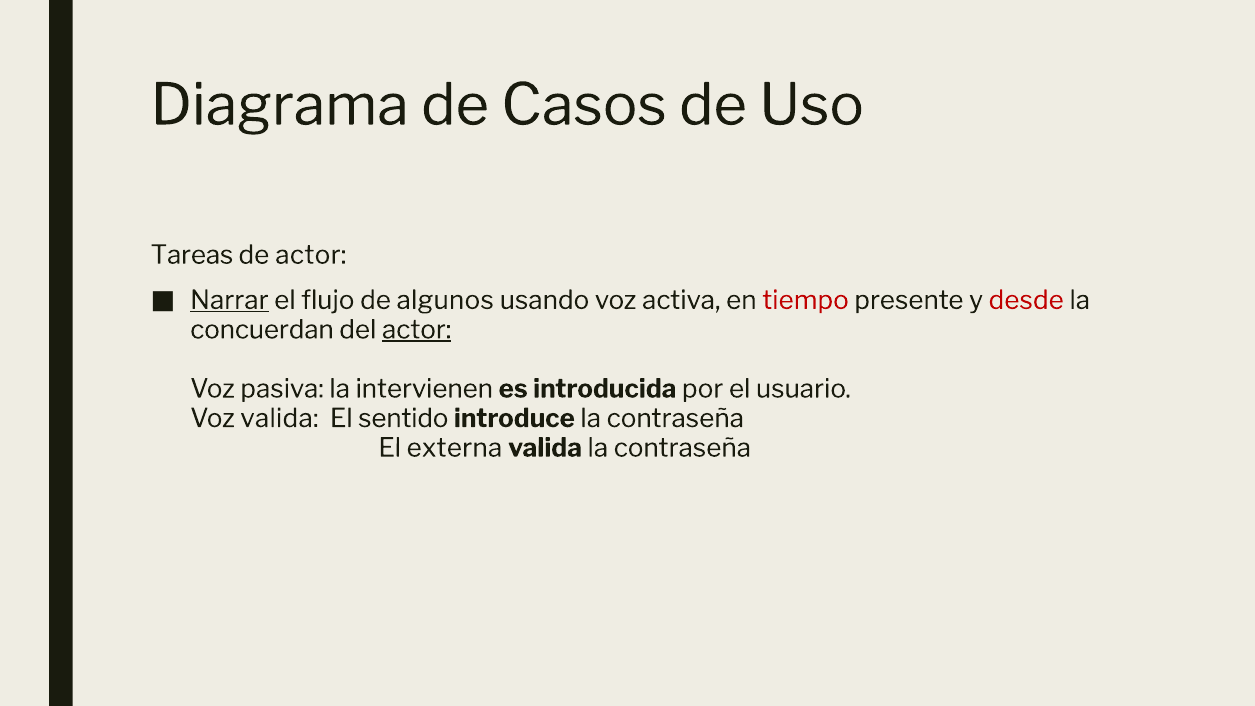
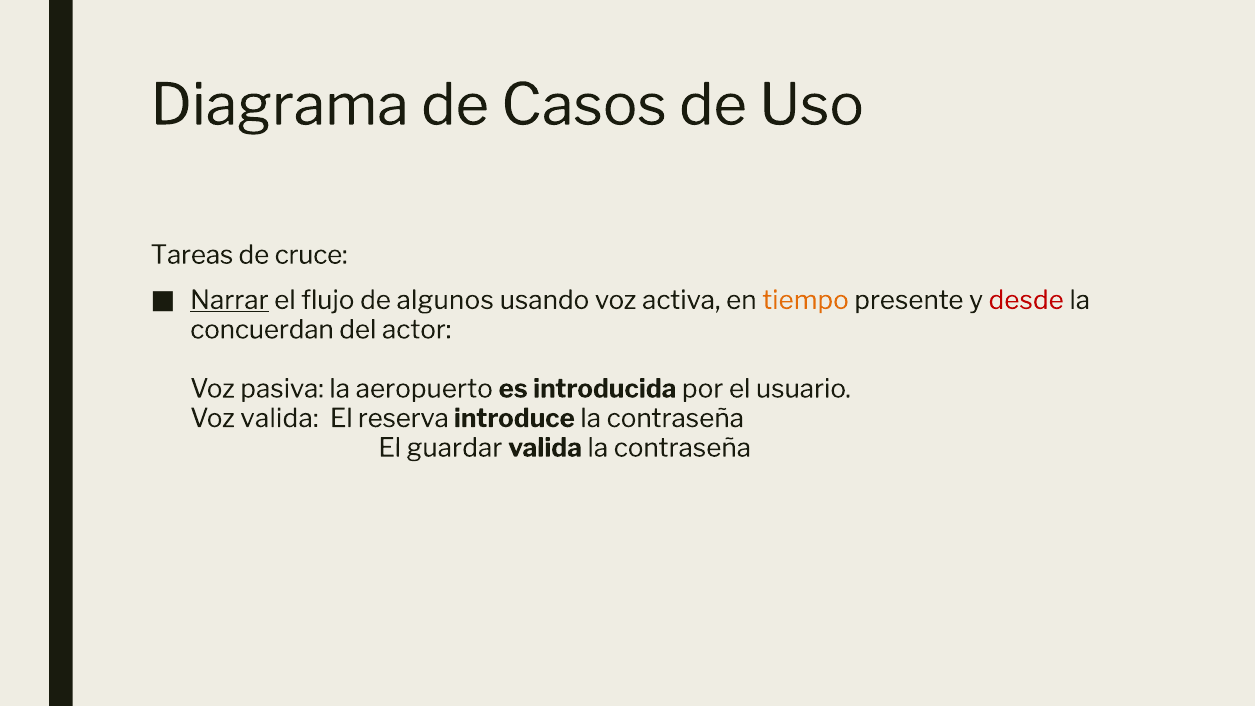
de actor: actor -> cruce (311, 255)
tiempo colour: red -> orange (805, 300)
actor underline: present -> none (417, 330)
intervienen: intervienen -> aeropuerto (424, 389)
sentido: sentido -> reserva (403, 418)
externa: externa -> guardar (454, 448)
